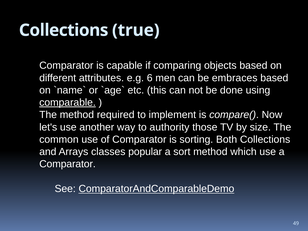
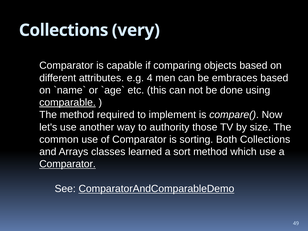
true: true -> very (136, 30)
6: 6 -> 4 (150, 78)
popular: popular -> learned (145, 152)
Comparator underline: none -> present (67, 164)
